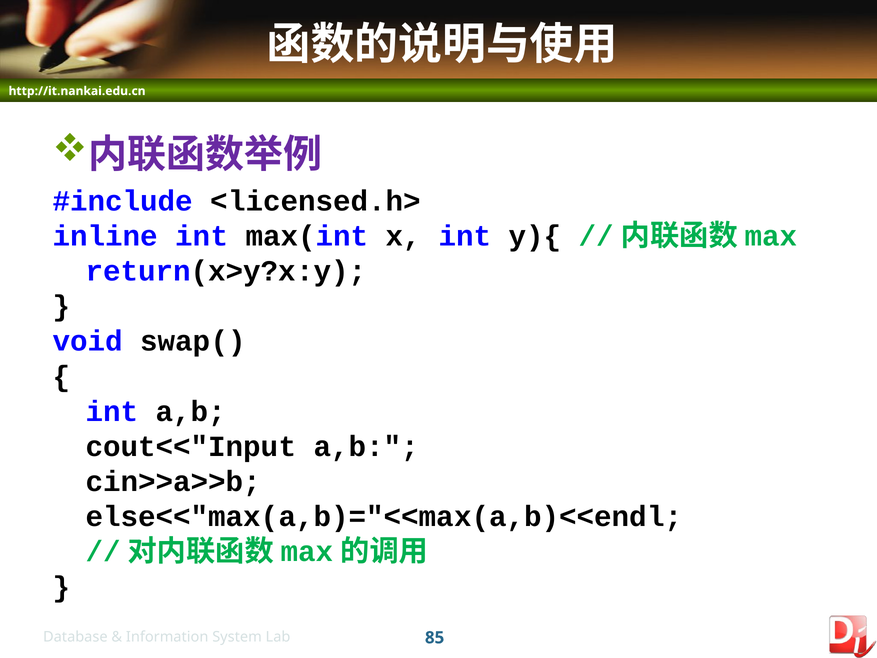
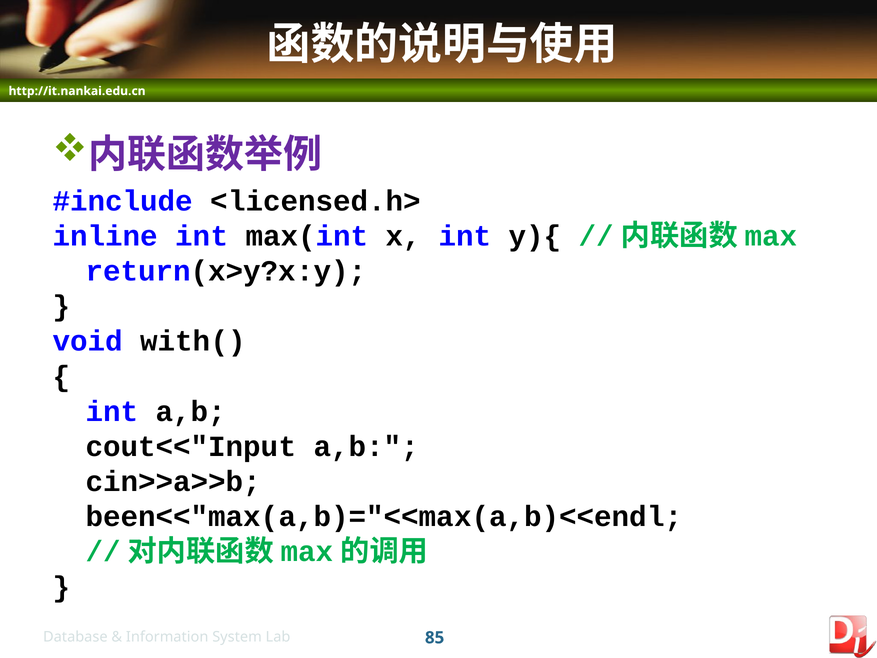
swap(: swap( -> with( (193, 341)
else<<"max(a,b)="<<max(a,b)<<endl: else<<"max(a,b)="<<max(a,b)<<endl -> been<<"max(a,b)="<<max(a,b)<<endl (384, 517)
